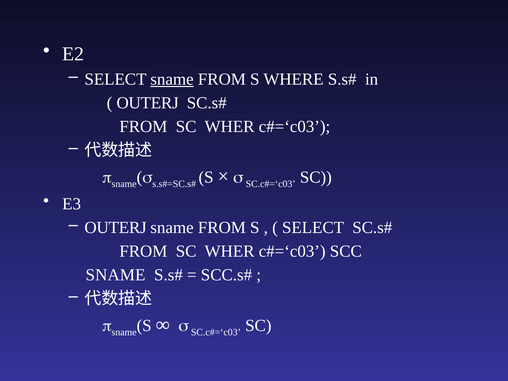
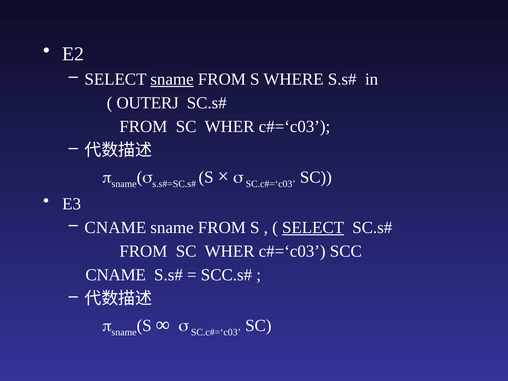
OUTERJ: OUTERJ -> CNAME (115, 227)
SELECT underline: none -> present (313, 227)
SNAME: SNAME -> CNAME (116, 275)
